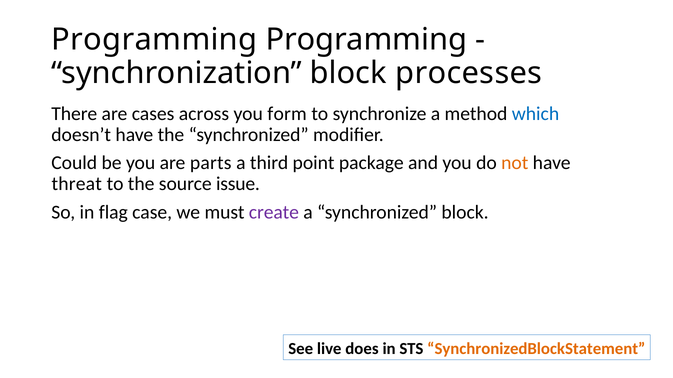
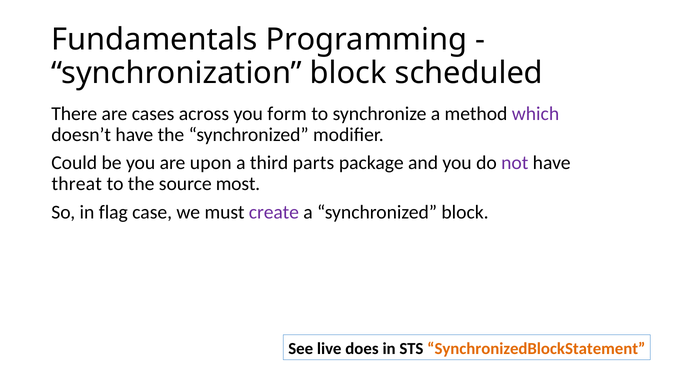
Programming: Programming -> Fundamentals (155, 40)
processes: processes -> scheduled (469, 73)
which colour: blue -> purple (535, 114)
parts: parts -> upon (211, 163)
point: point -> parts (313, 163)
not colour: orange -> purple (515, 163)
issue: issue -> most (238, 184)
